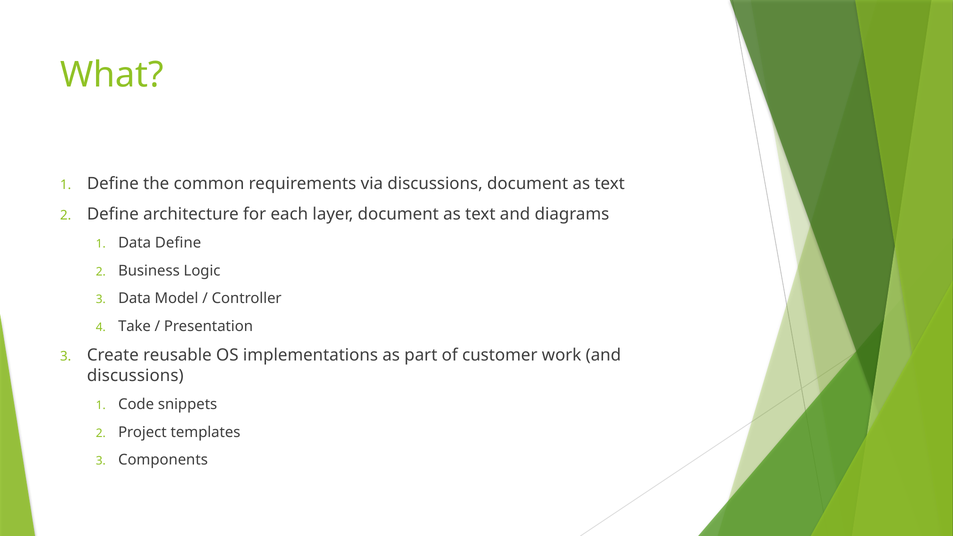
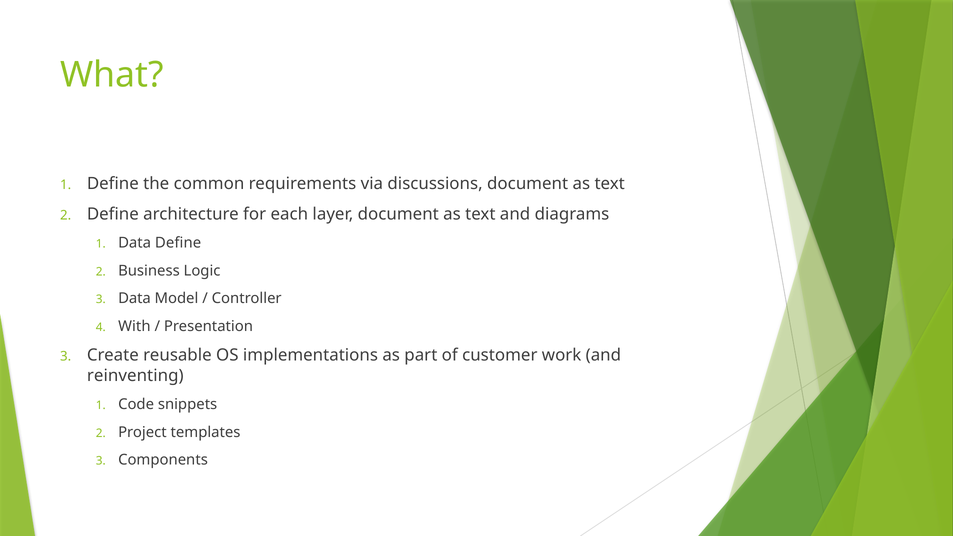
Take: Take -> With (134, 326)
discussions: discussions -> reinventing (135, 376)
